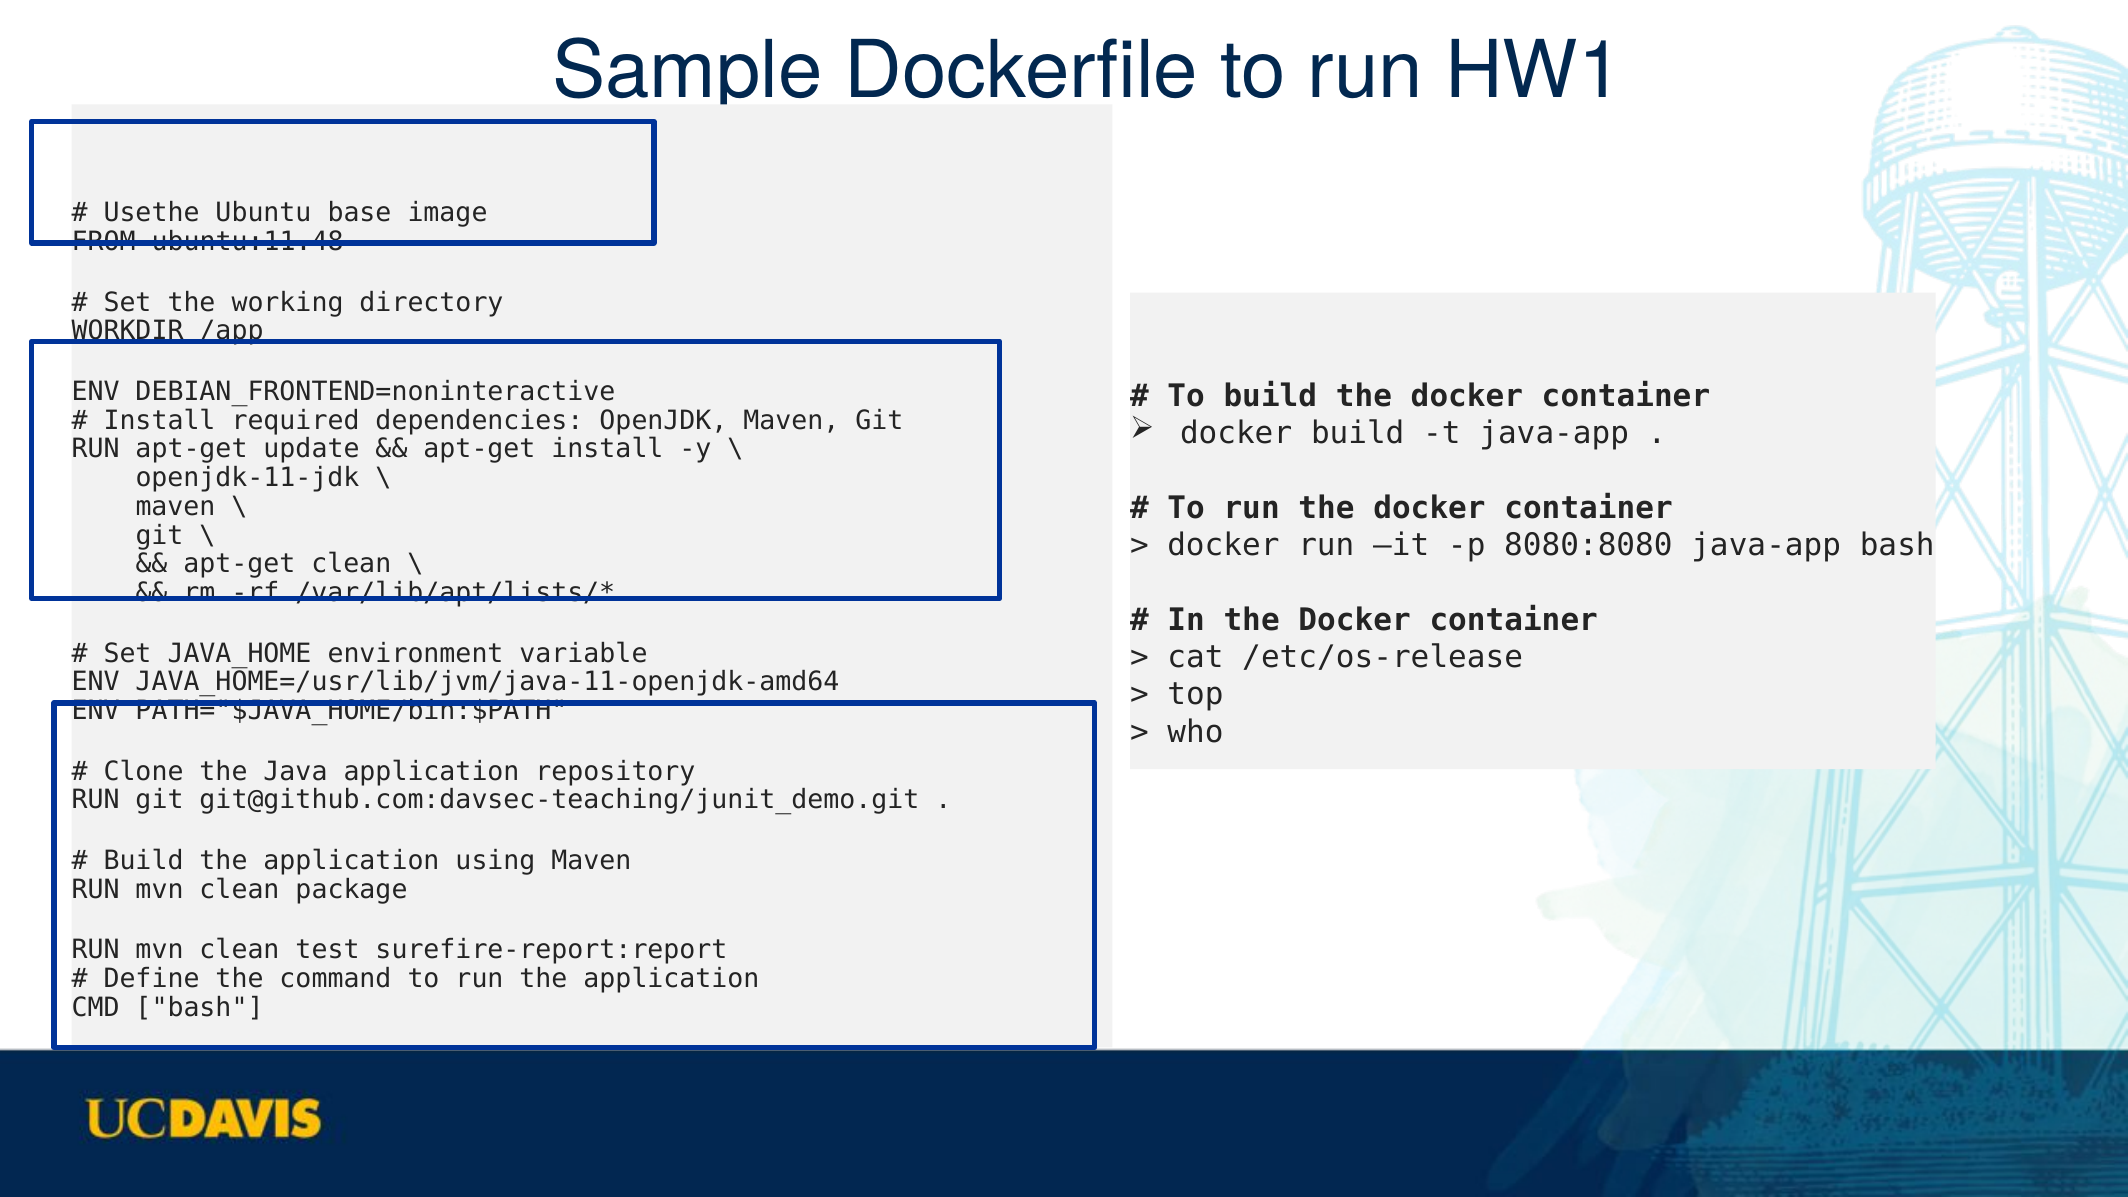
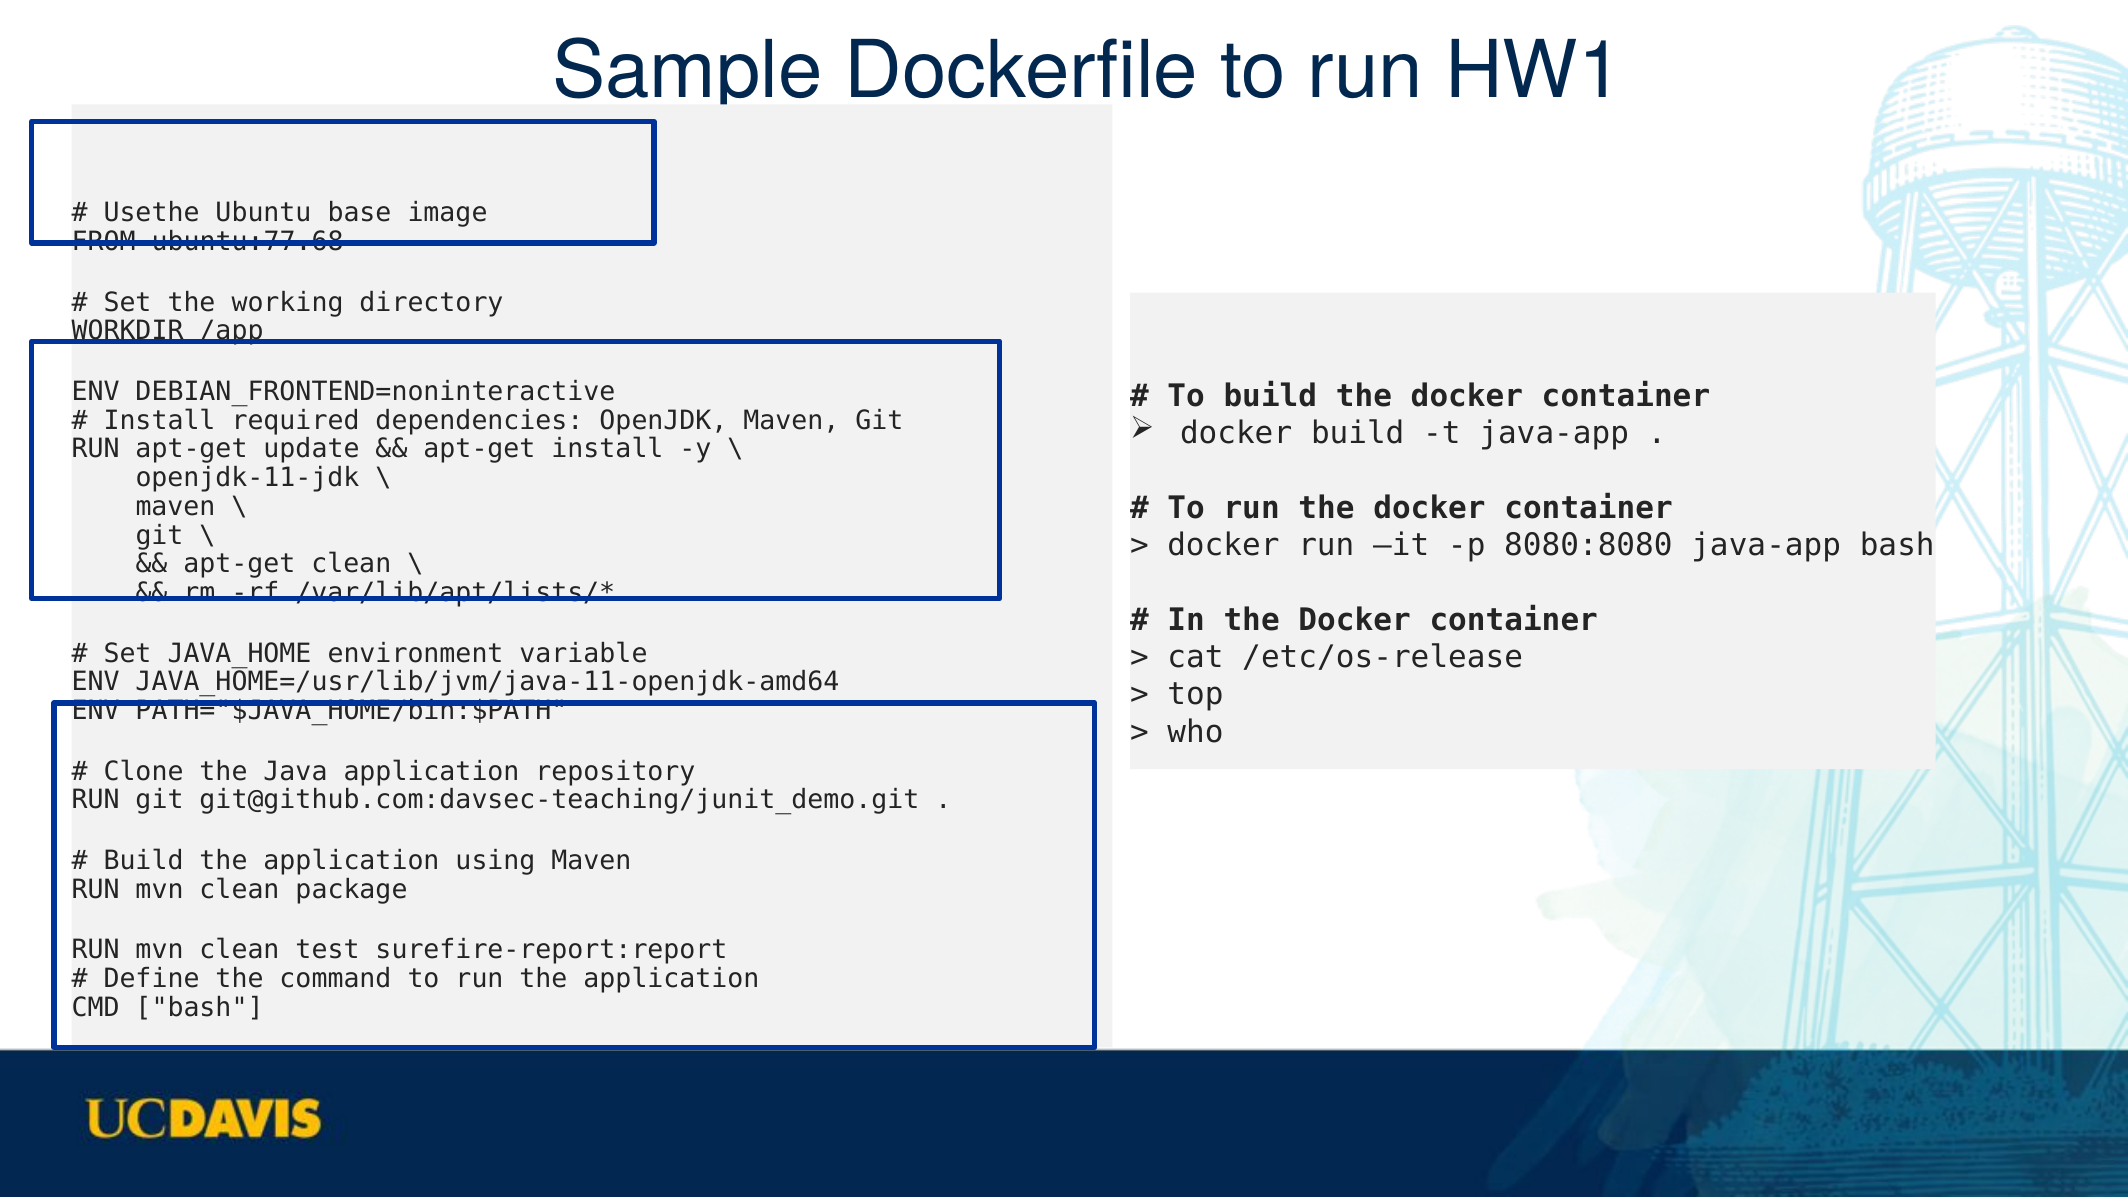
ubuntu:11.48: ubuntu:11.48 -> ubuntu:77.68 (248, 242)
